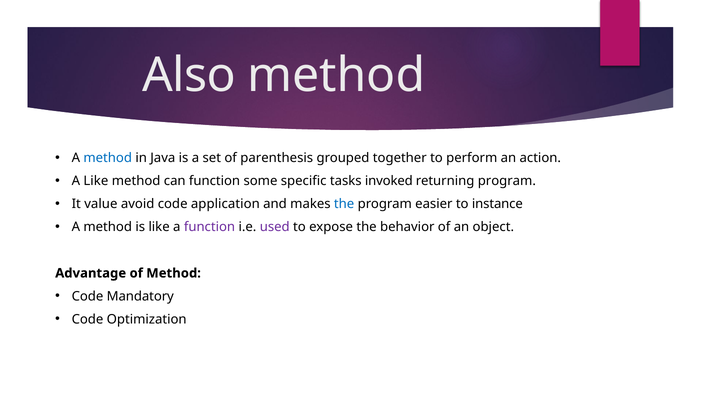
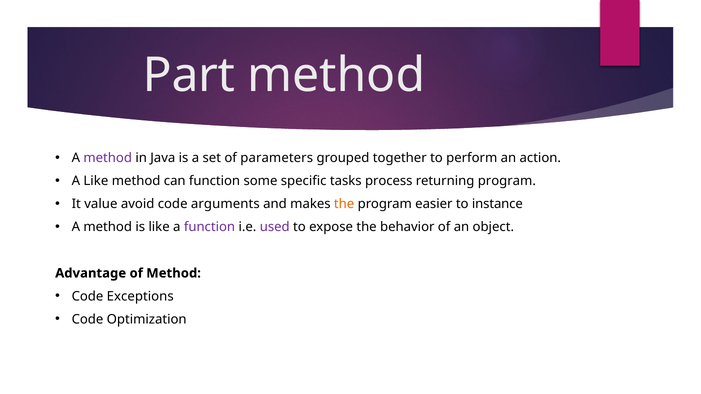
Also: Also -> Part (189, 76)
method colour: blue -> purple (108, 158)
parenthesis: parenthesis -> parameters (277, 158)
invoked: invoked -> process (389, 181)
application: application -> arguments (225, 204)
the colour: blue -> orange (344, 204)
Mandatory: Mandatory -> Exceptions (140, 296)
